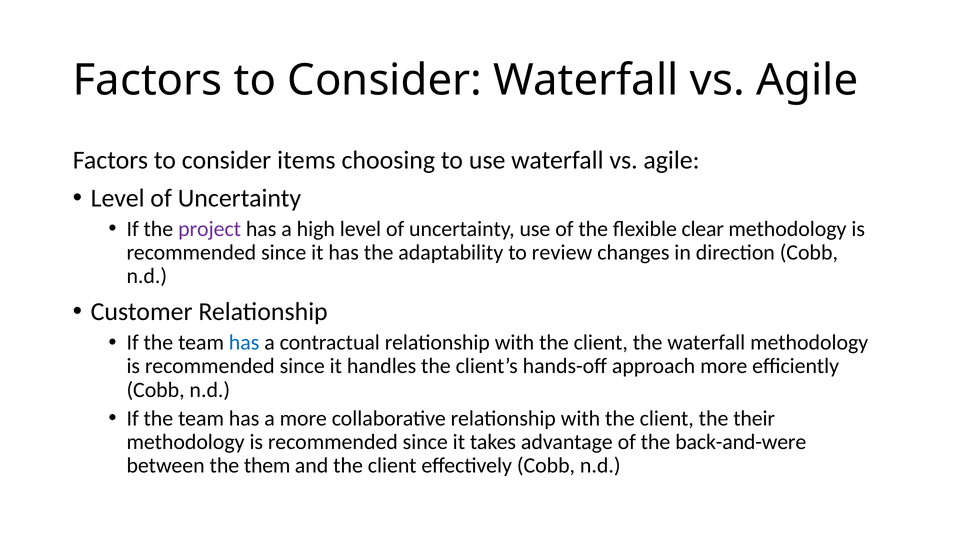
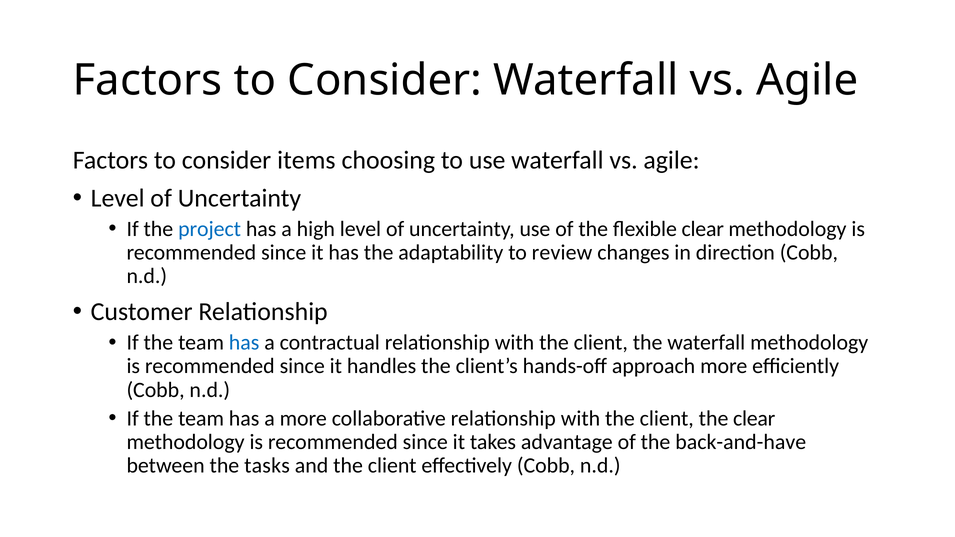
project colour: purple -> blue (210, 229)
the their: their -> clear (754, 419)
back-and-were: back-and-were -> back-and-have (741, 442)
them: them -> tasks (267, 466)
